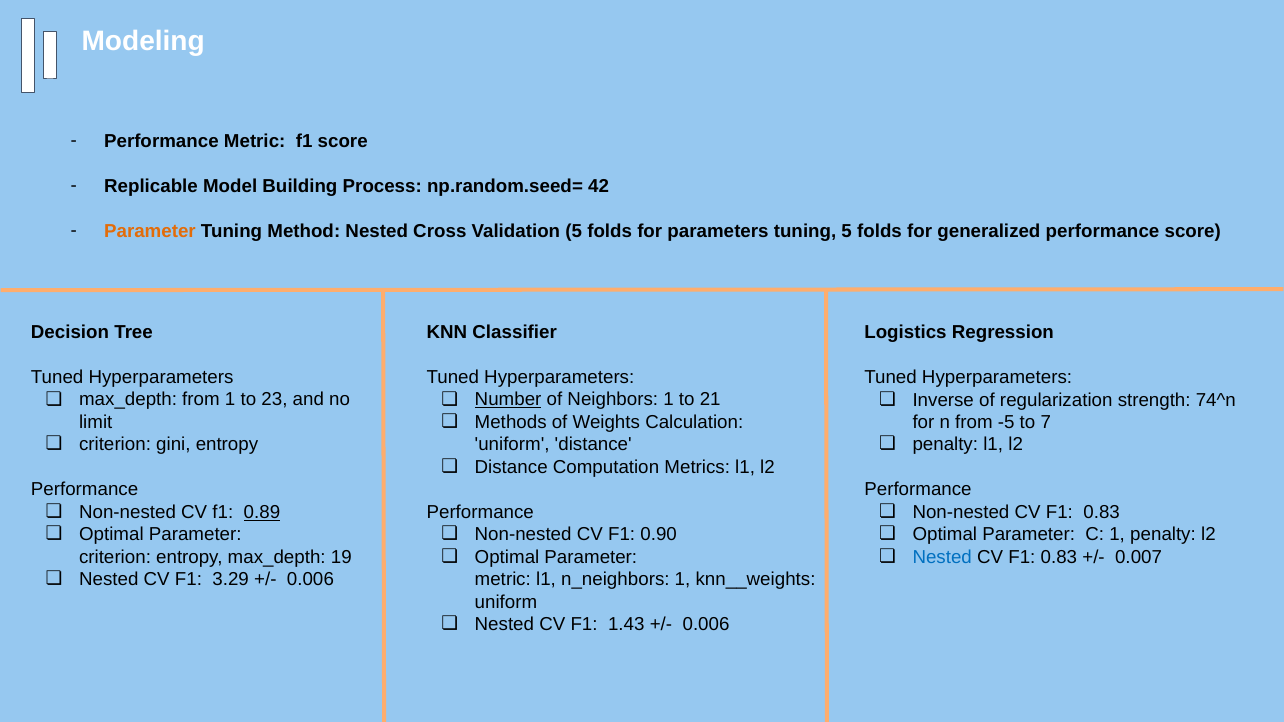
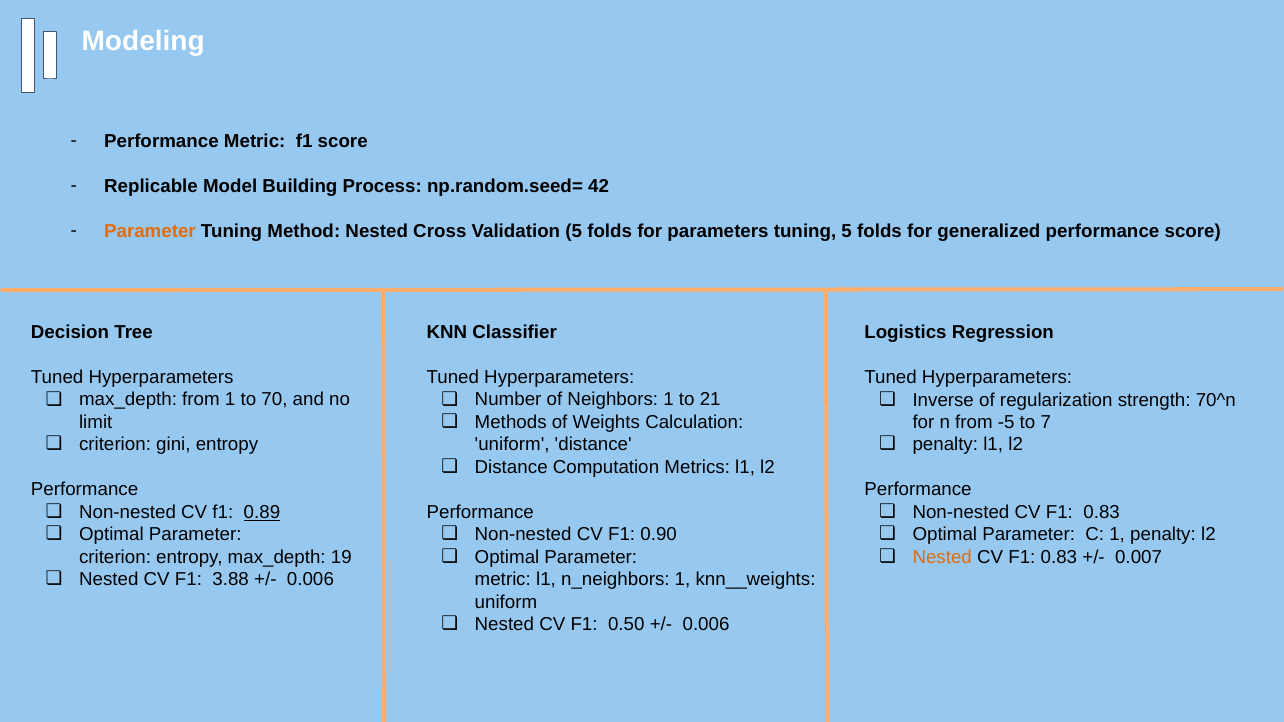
23: 23 -> 70 (274, 400)
Number underline: present -> none (508, 400)
74^n: 74^n -> 70^n (1216, 400)
Nested colour: blue -> orange (942, 557)
3.29: 3.29 -> 3.88 (231, 580)
1.43: 1.43 -> 0.50 (626, 625)
